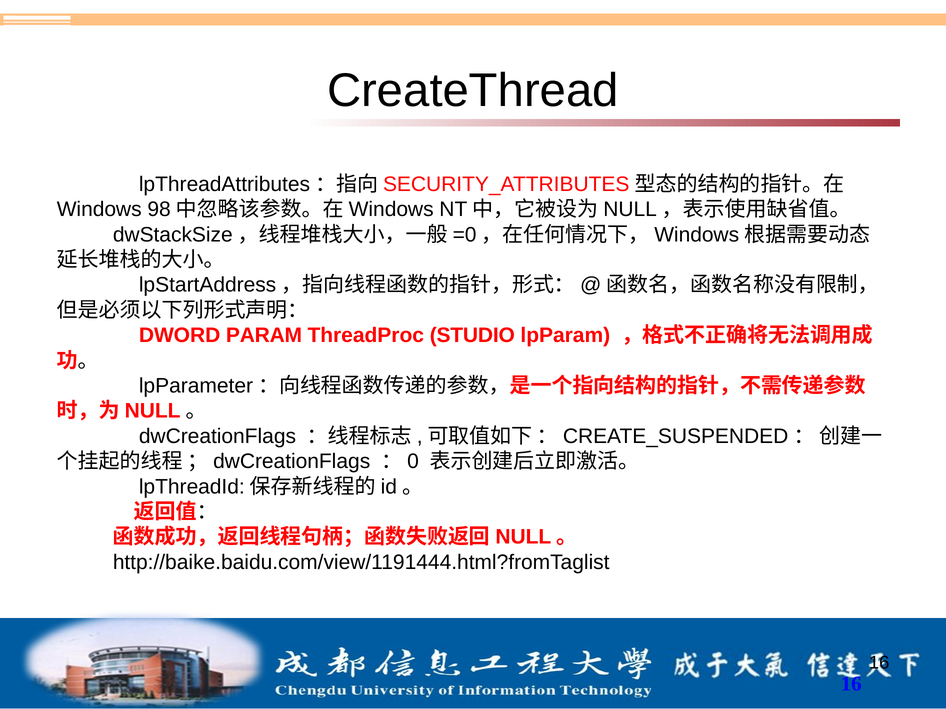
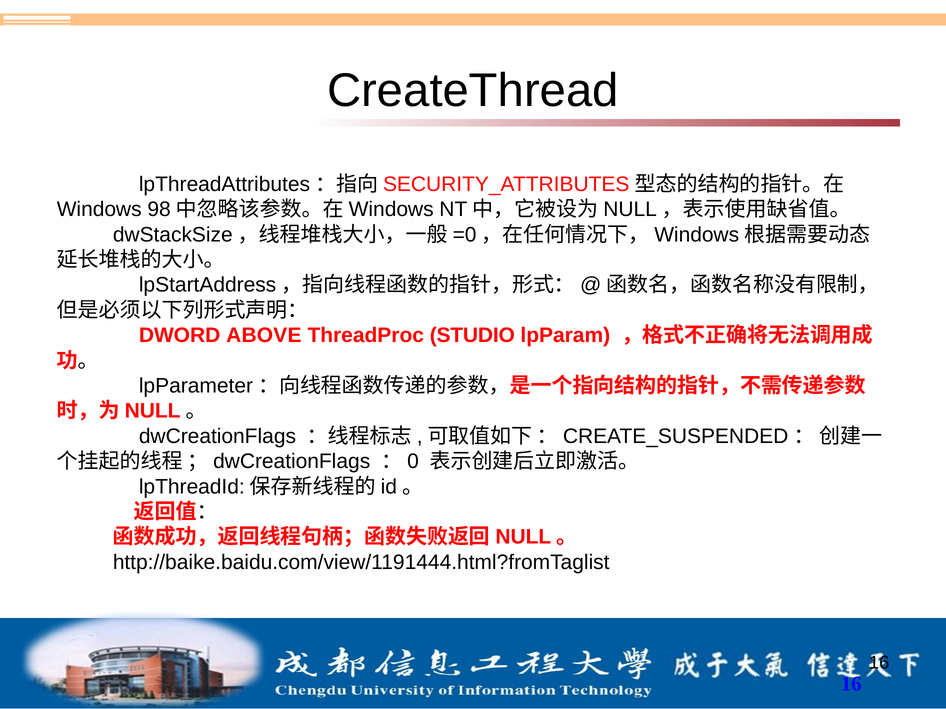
PARAM: PARAM -> ABOVE (264, 336)
